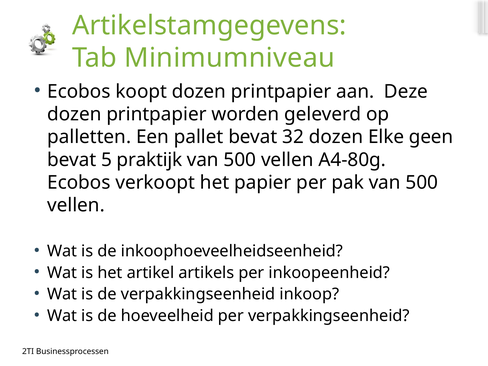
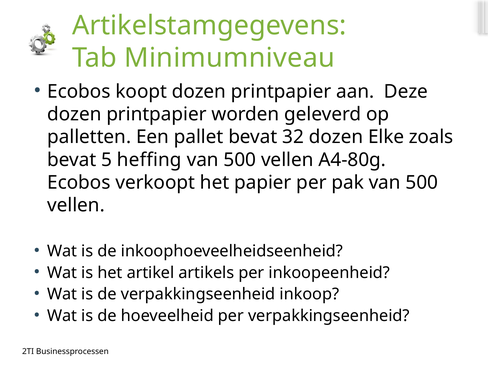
geen: geen -> zoals (431, 137)
praktijk: praktijk -> heffing (149, 160)
